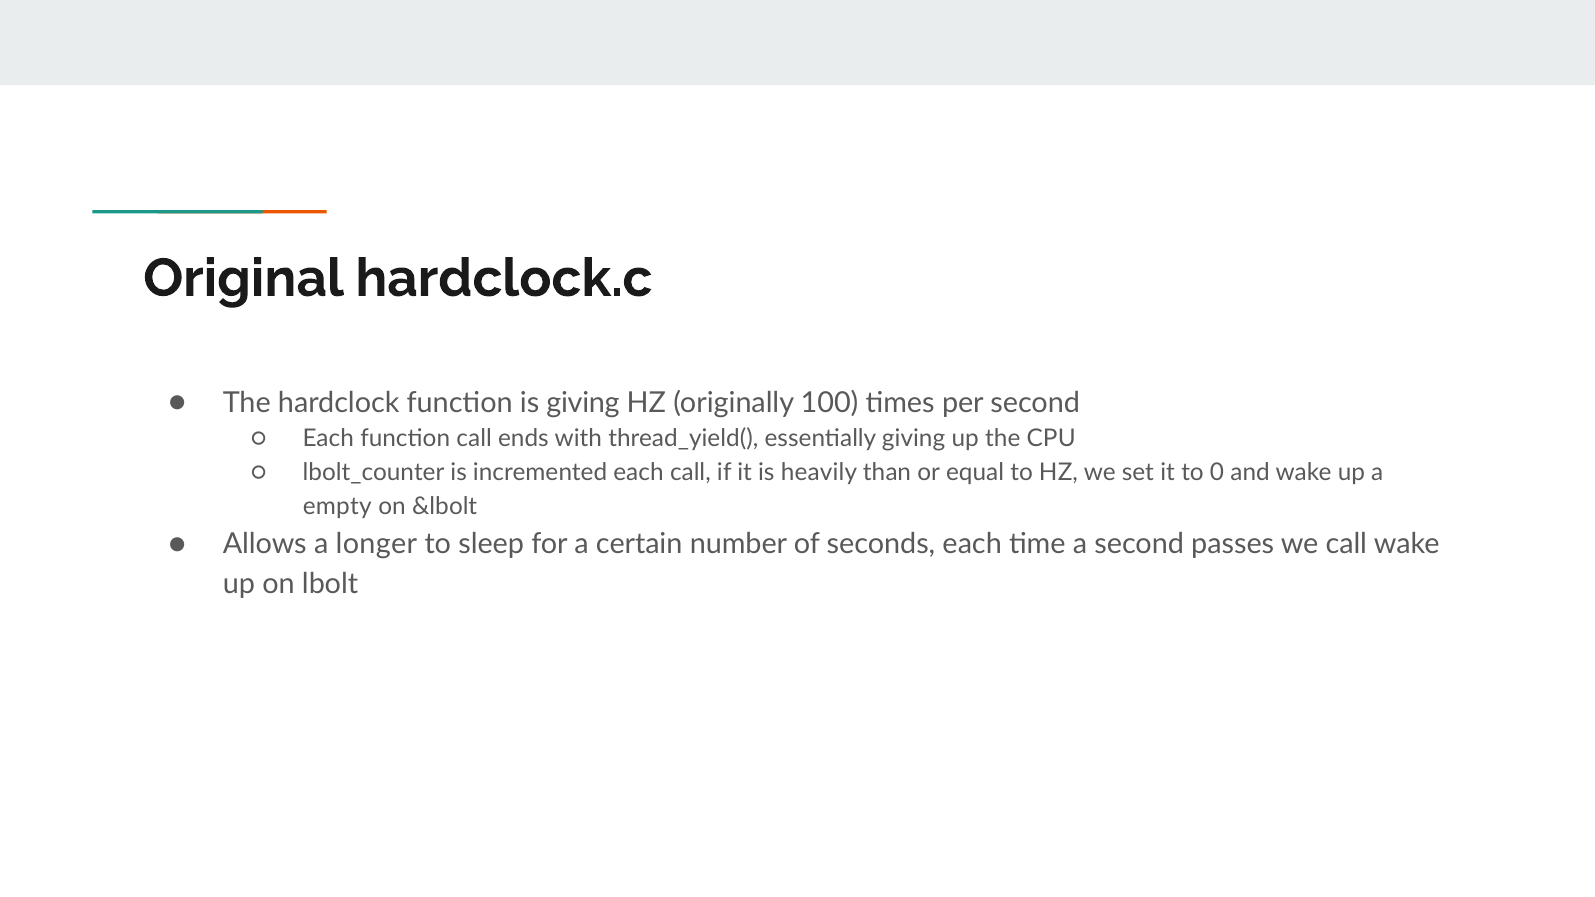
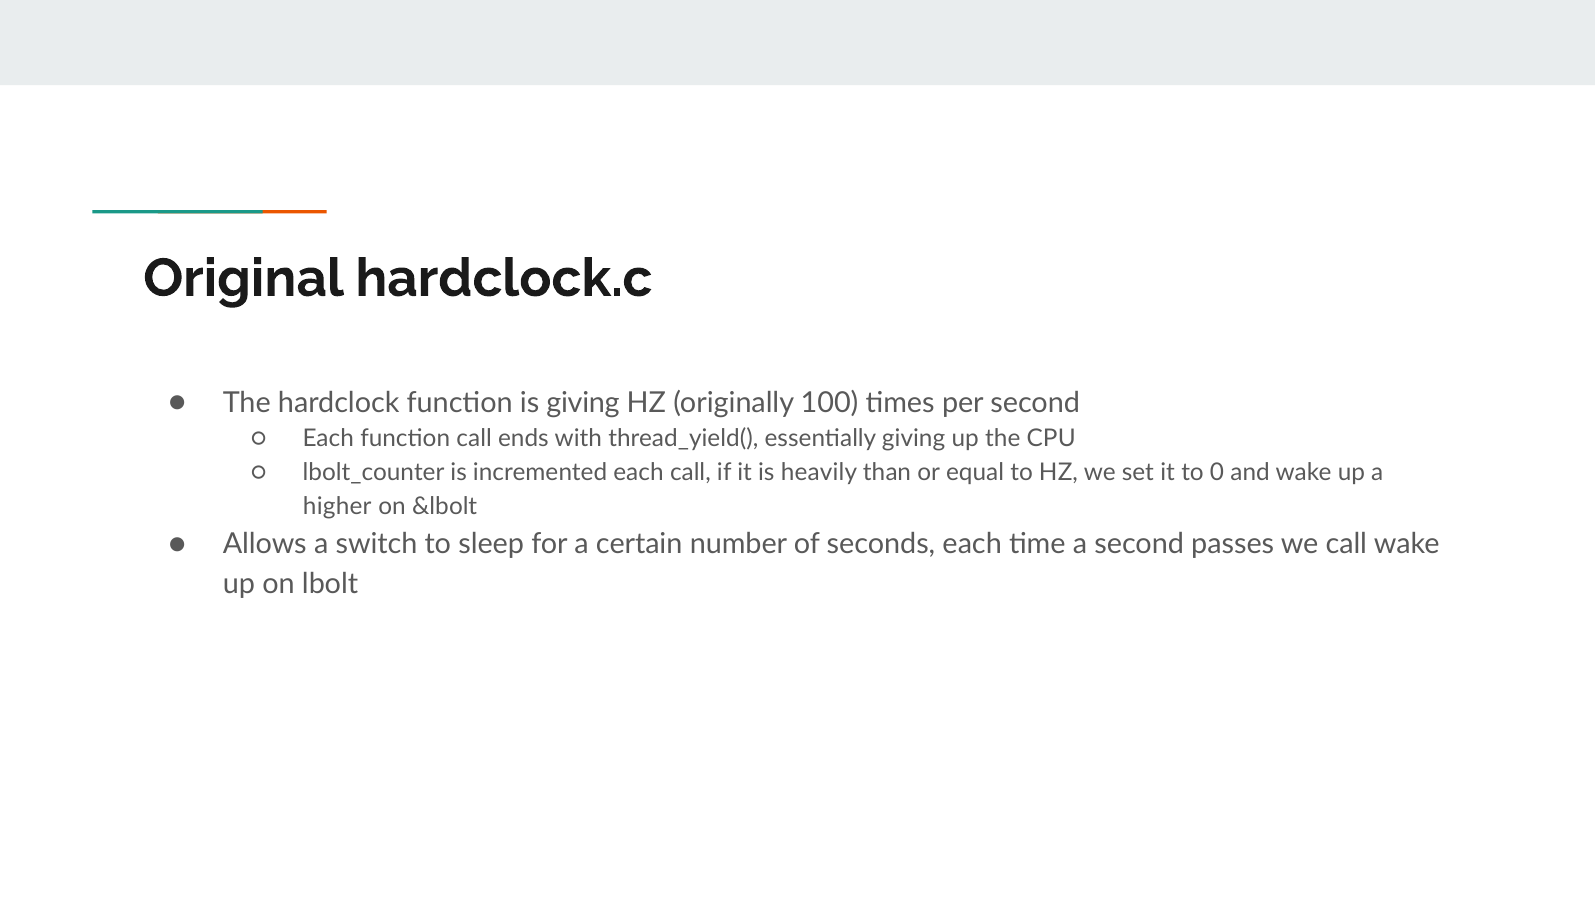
empty: empty -> higher (337, 507)
longer: longer -> switch (377, 544)
